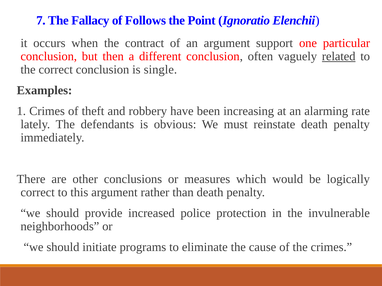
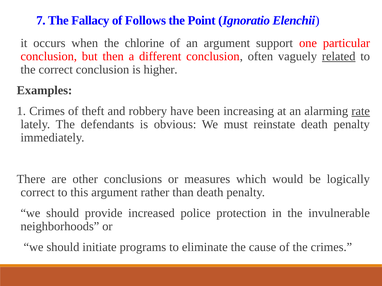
contract: contract -> chlorine (145, 43)
single: single -> higher (161, 70)
rate underline: none -> present (361, 111)
